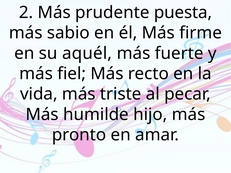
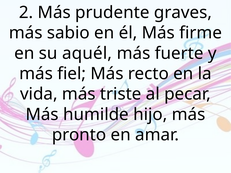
puesta: puesta -> graves (183, 13)
